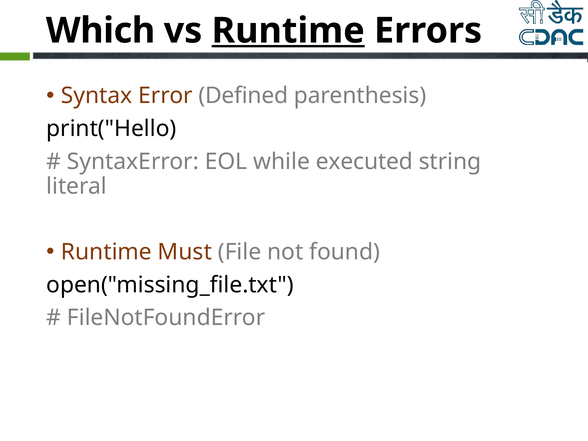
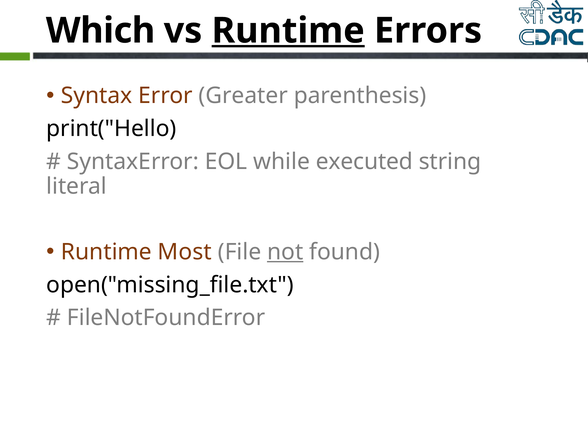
Defined: Defined -> Greater (243, 96)
Must: Must -> Most (185, 252)
not underline: none -> present (285, 252)
